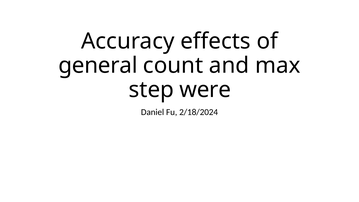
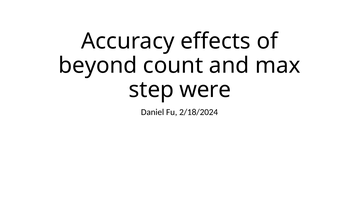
general: general -> beyond (98, 66)
